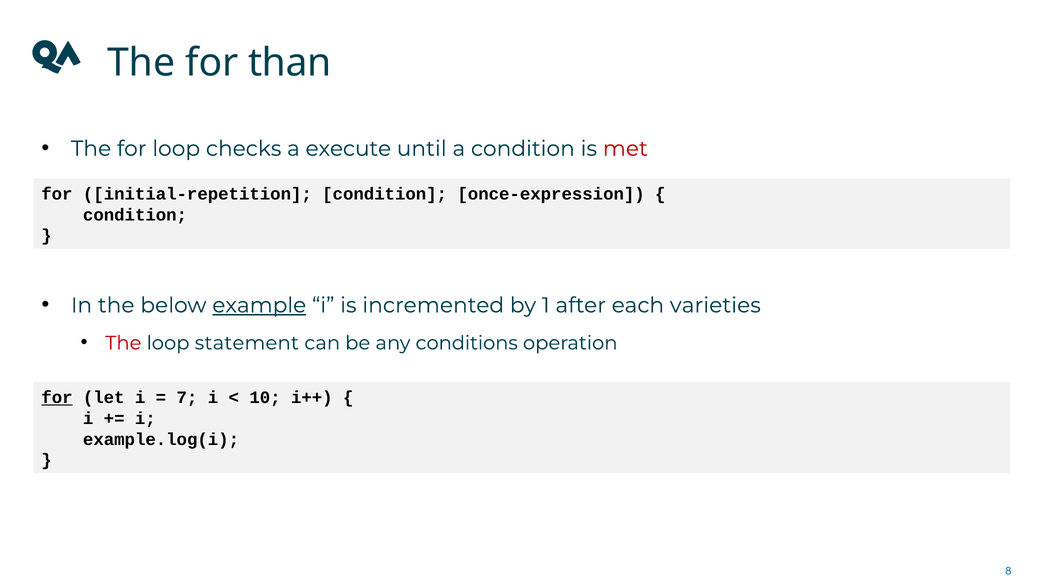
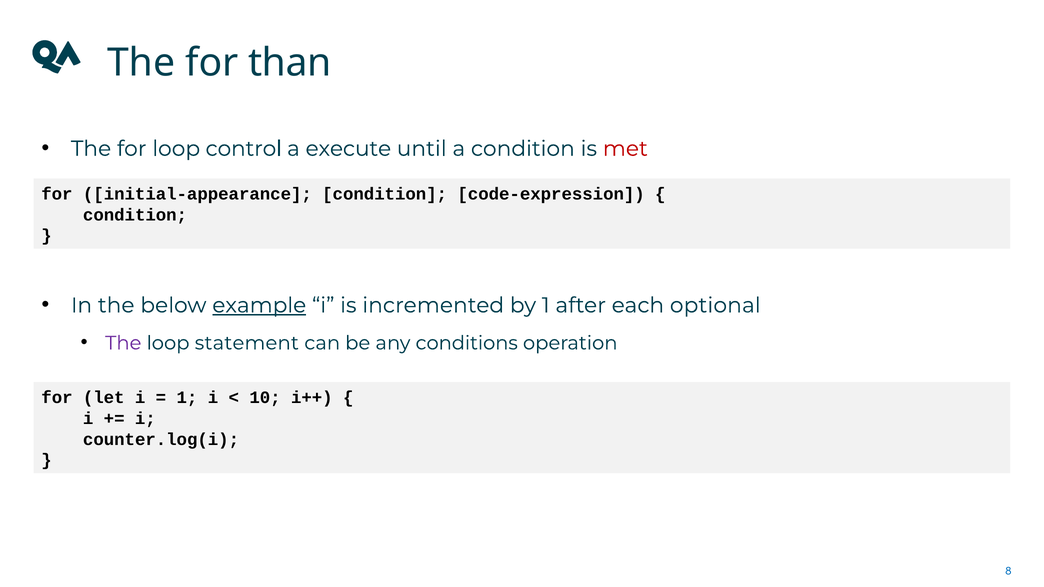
checks: checks -> control (244, 149)
initial-repetition: initial-repetition -> initial-appearance (197, 194)
once-expression: once-expression -> code-expression (551, 194)
varieties: varieties -> optional (715, 305)
The colour: red -> purple (123, 343)
for underline: present -> none (57, 398)
7: 7 -> 1 (187, 398)
example.log(i: example.log(i -> counter.log(i (161, 439)
